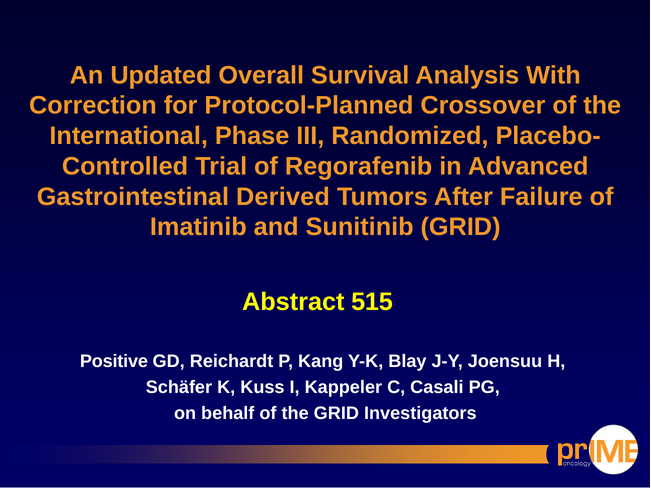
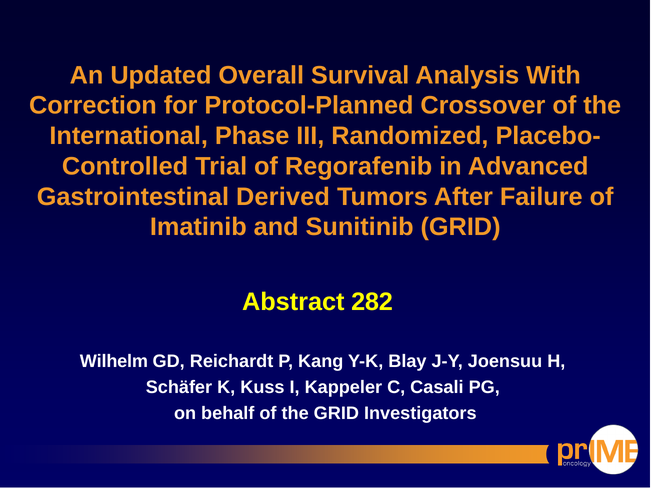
515: 515 -> 282 (372, 302)
Positive: Positive -> Wilhelm (114, 362)
